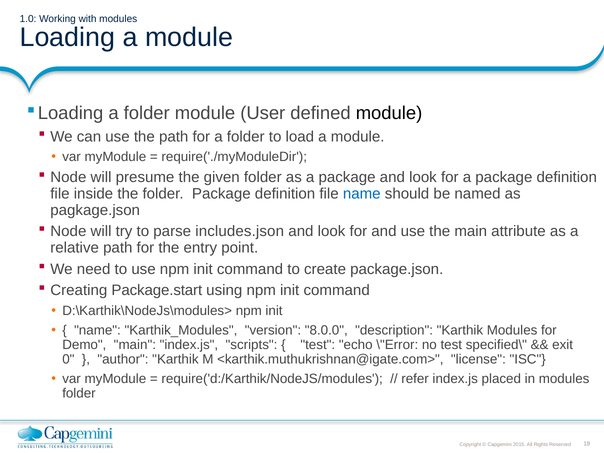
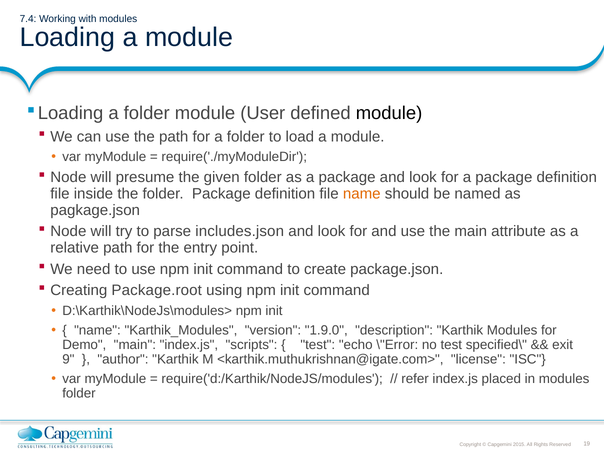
1.0: 1.0 -> 7.4 (28, 19)
name colour: blue -> orange (362, 194)
Package.start: Package.start -> Package.root (157, 290)
8.0.0: 8.0.0 -> 1.9.0 (326, 330)
0: 0 -> 9 (68, 359)
